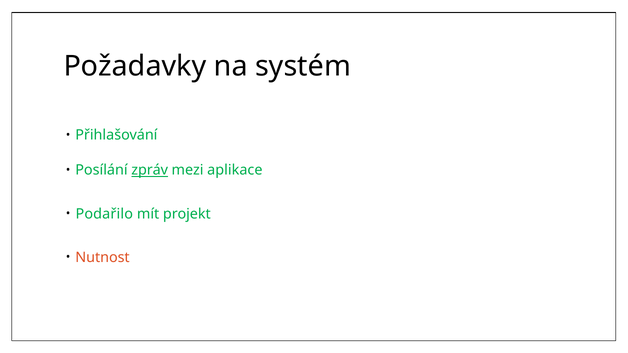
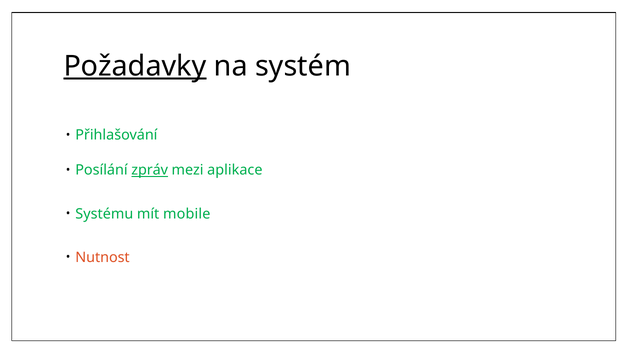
Požadavky underline: none -> present (135, 66)
Podařilo: Podařilo -> Systému (104, 214)
projekt: projekt -> mobile (187, 214)
